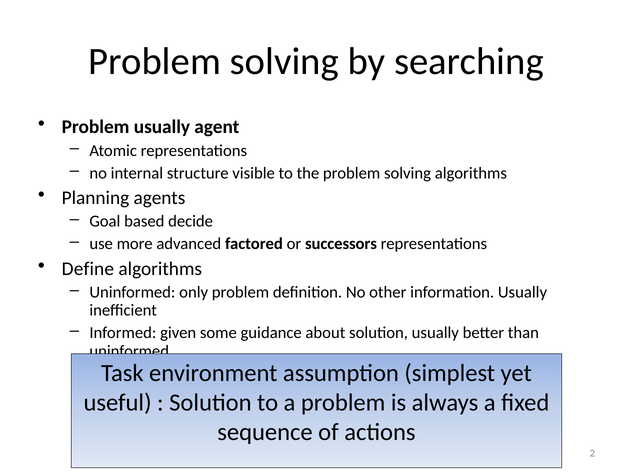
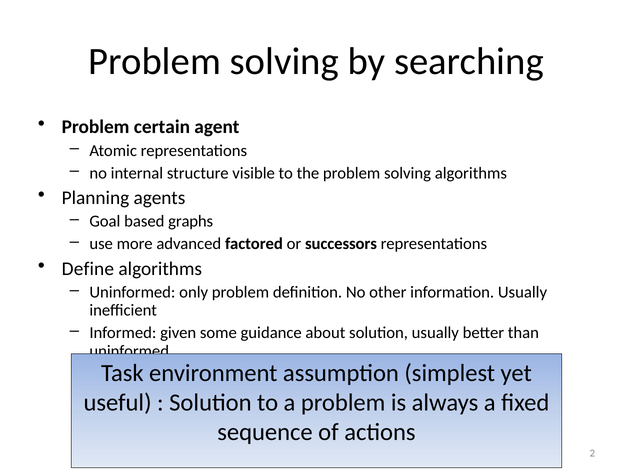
Problem usually: usually -> certain (162, 127)
decide: decide -> graphs (191, 221)
